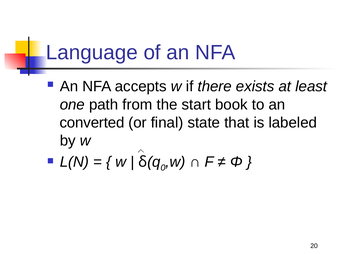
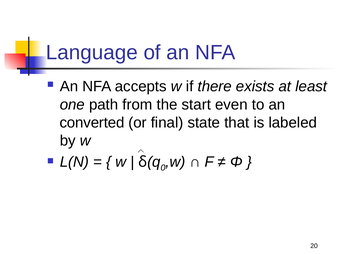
book: book -> even (231, 104)
